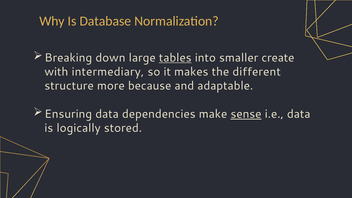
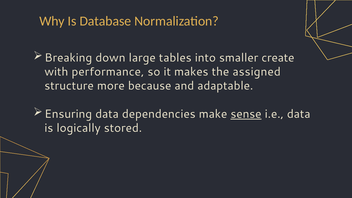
tables underline: present -> none (175, 58)
intermediary: intermediary -> performance (108, 72)
different: different -> assigned (257, 72)
